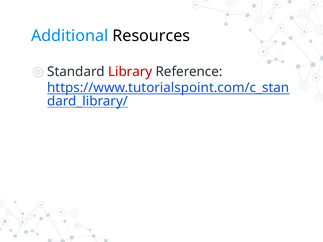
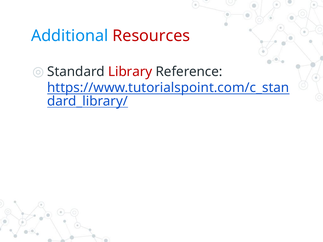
Resources colour: black -> red (151, 36)
